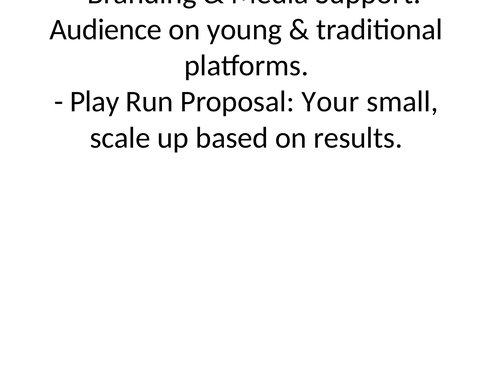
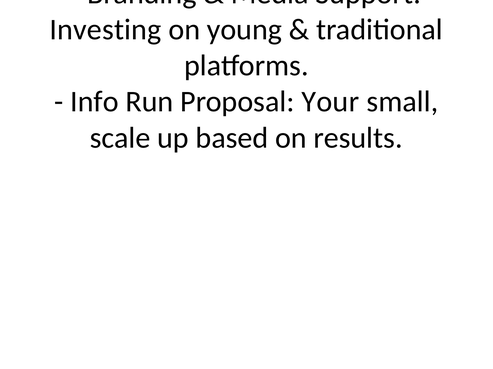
Audience: Audience -> Investing (105, 30)
Play: Play -> Info (94, 102)
